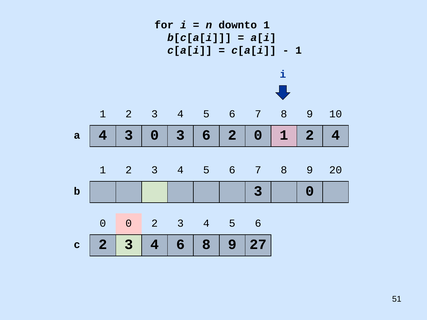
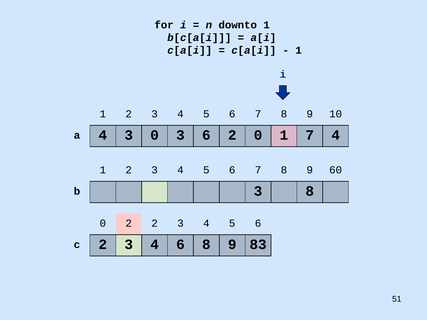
0 1 2: 2 -> 7 (310, 135)
20: 20 -> 60 (336, 170)
b 3 0: 0 -> 8 (310, 191)
0 0: 0 -> 2 (129, 223)
27: 27 -> 83 (258, 245)
